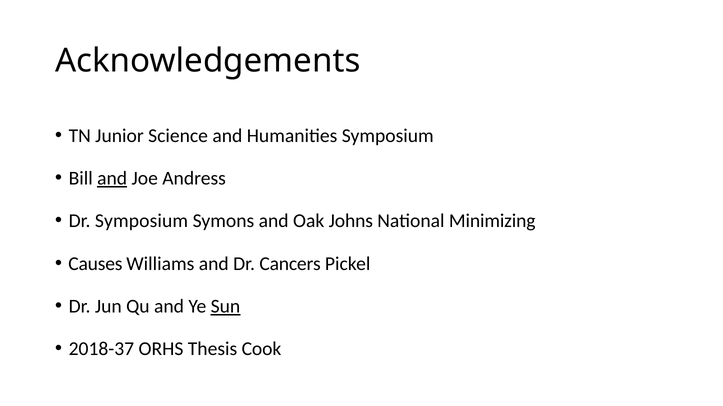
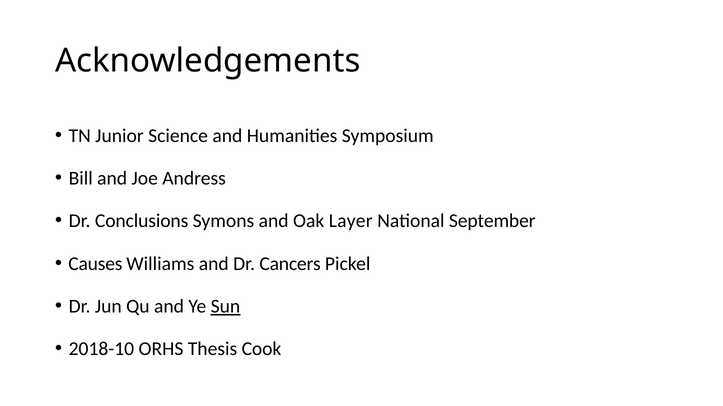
and underline: present -> none (112, 179)
Dr Symposium: Symposium -> Conclusions (142, 221)
Johns: Johns -> Layer (351, 221)
Minimizing: Minimizing -> September (492, 221)
2018-37: 2018-37 -> 2018-10 (101, 350)
